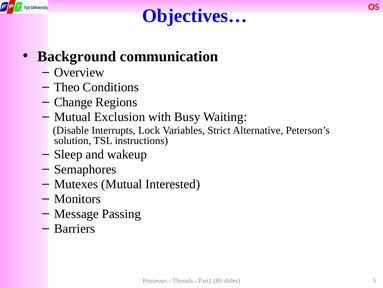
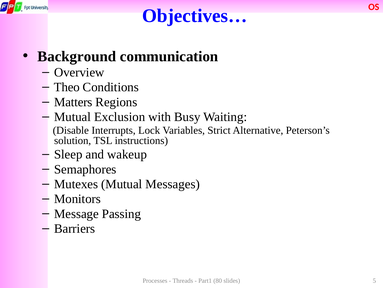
Change: Change -> Matters (73, 102)
Interested: Interested -> Messages (173, 184)
